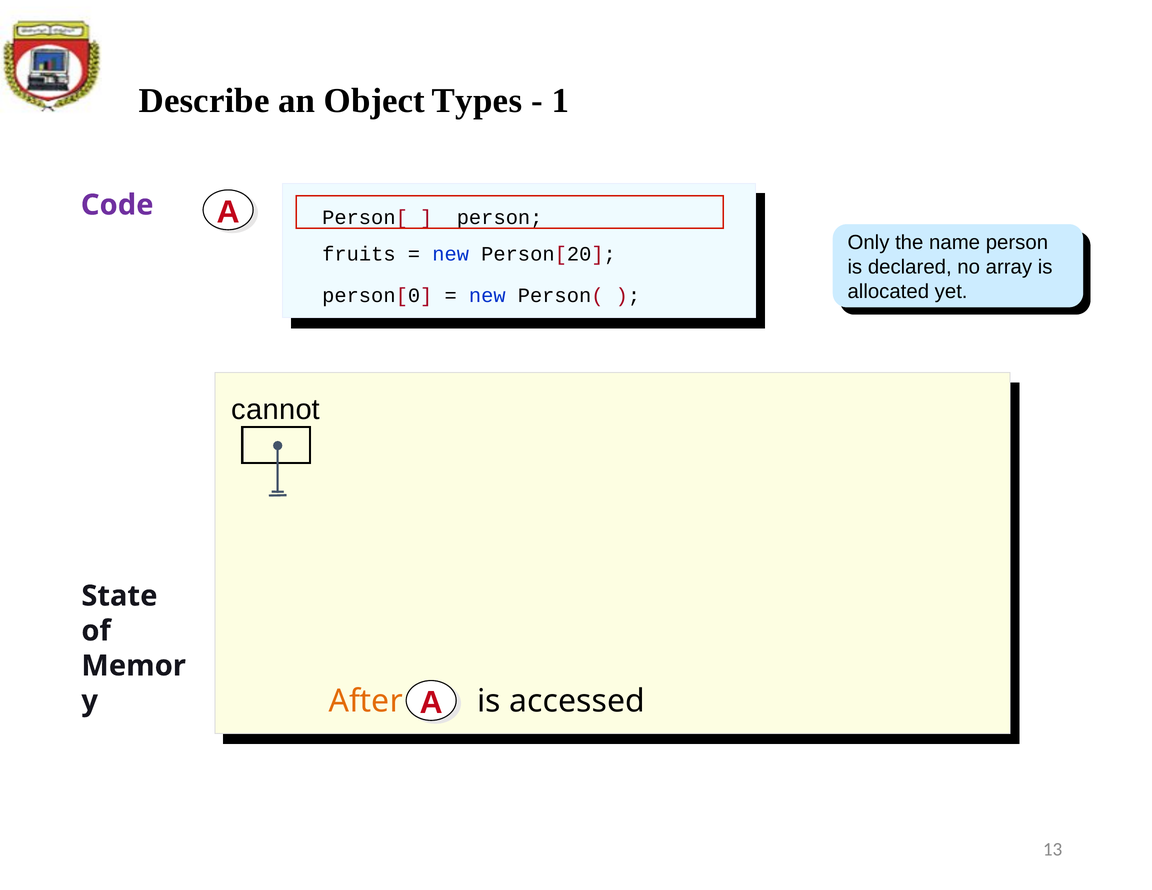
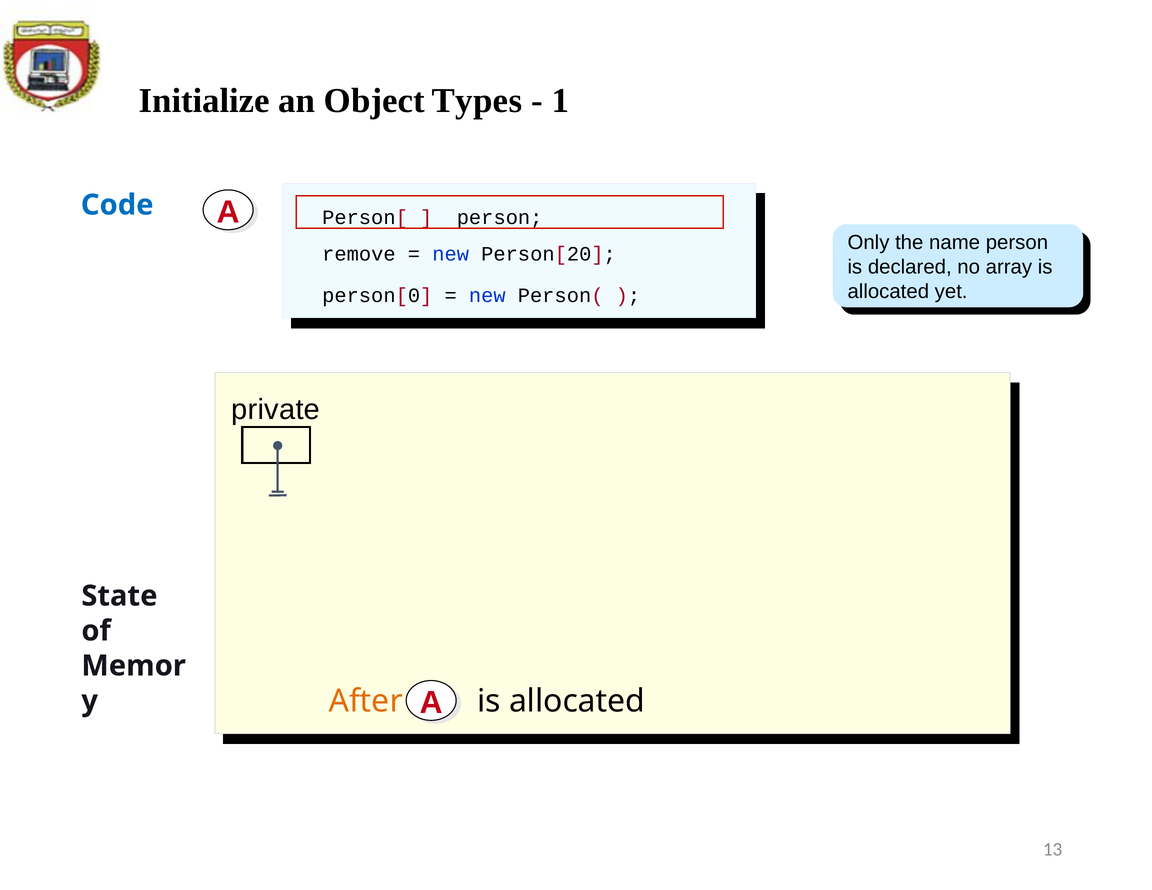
Describe: Describe -> Initialize (204, 101)
Code colour: purple -> blue (117, 205)
fruits: fruits -> remove (359, 254)
cannot: cannot -> private (276, 410)
accessed: accessed -> allocated (577, 701)
